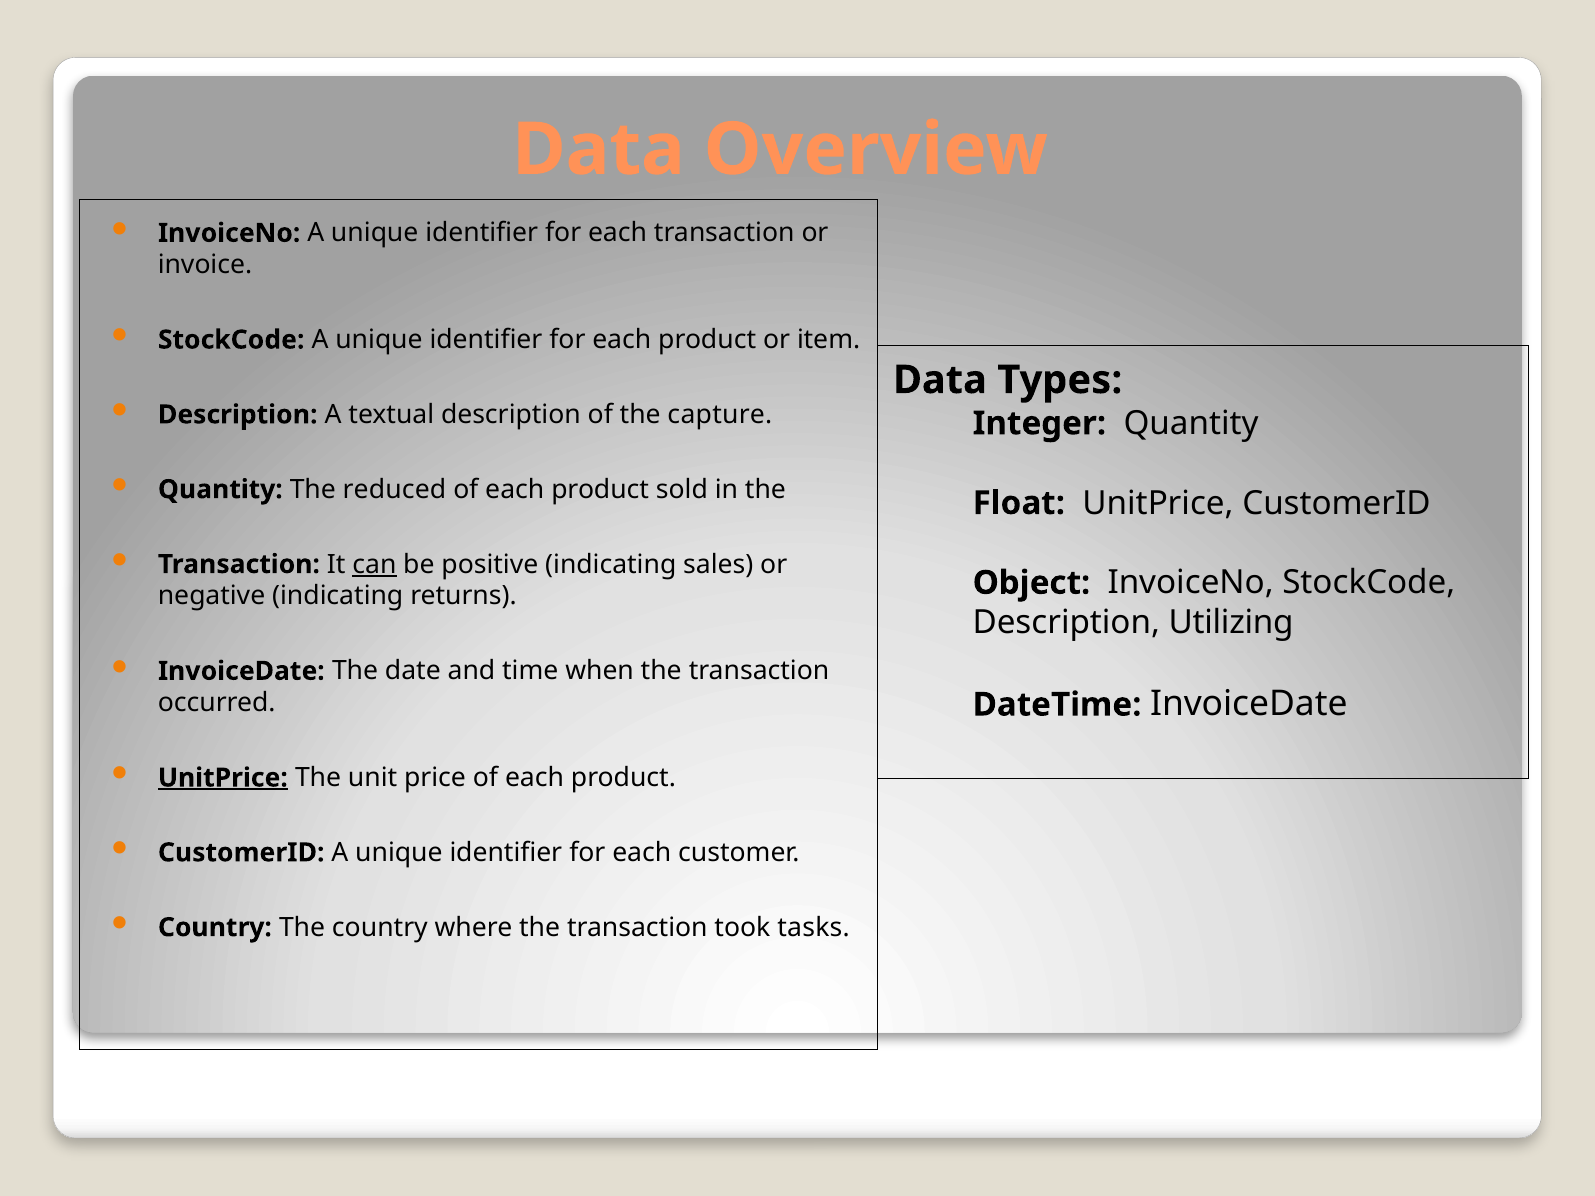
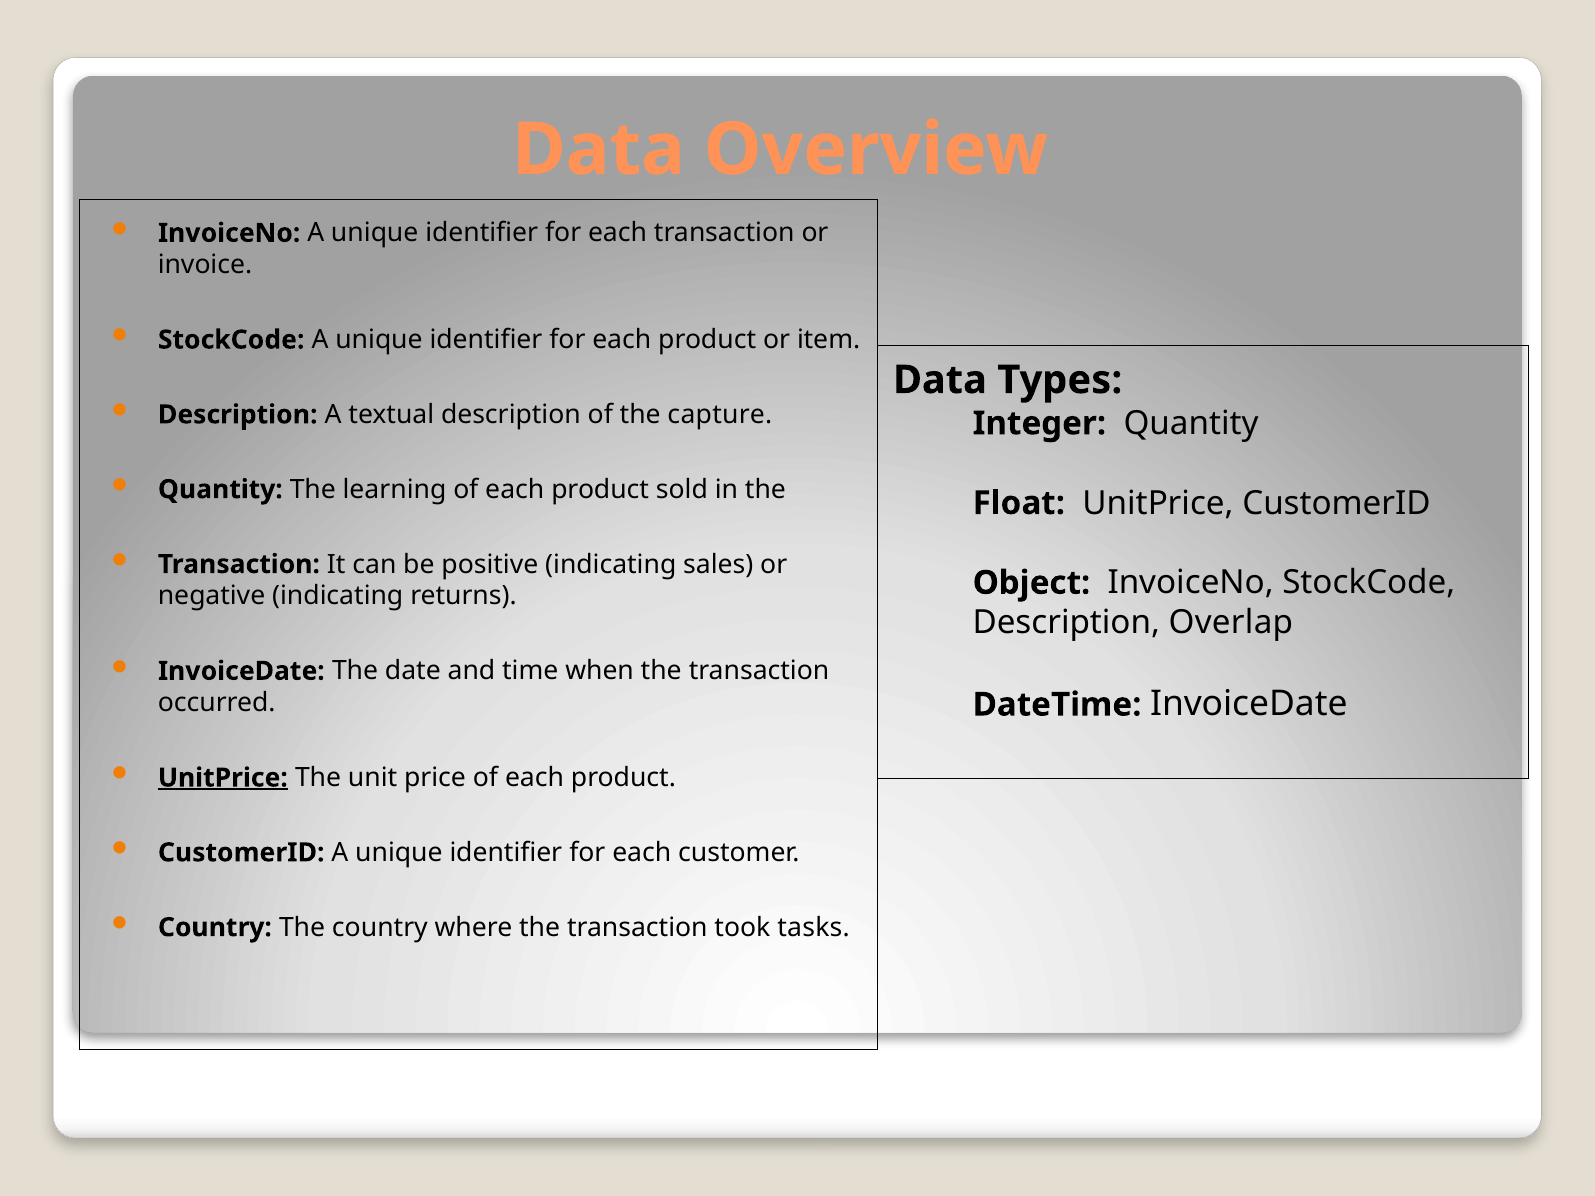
reduced: reduced -> learning (394, 490)
can underline: present -> none (374, 564)
Utilizing: Utilizing -> Overlap (1231, 623)
